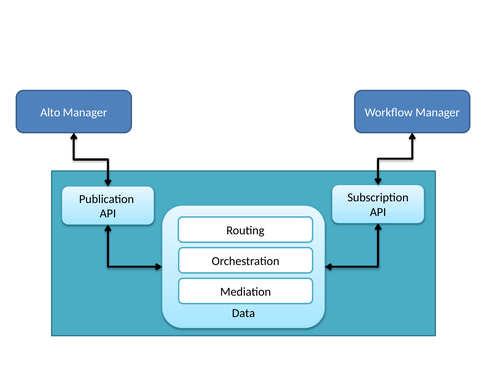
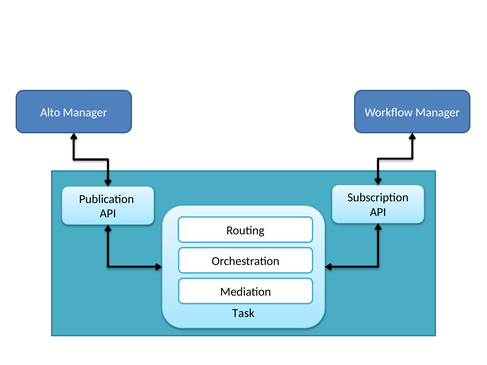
Data: Data -> Task (243, 314)
